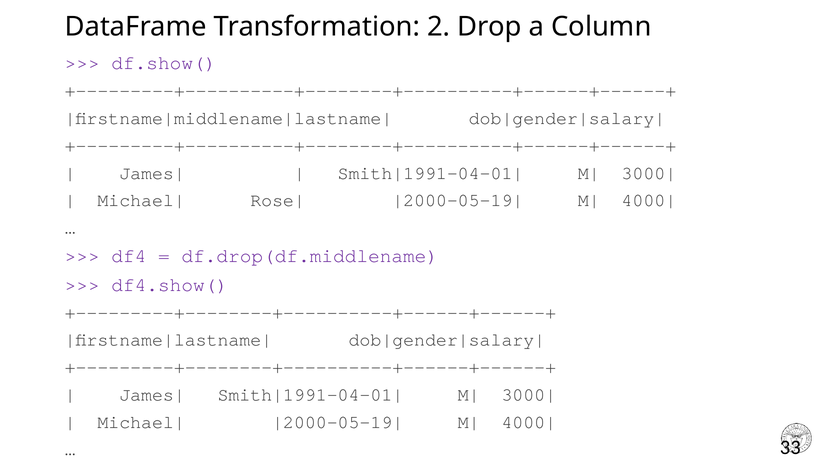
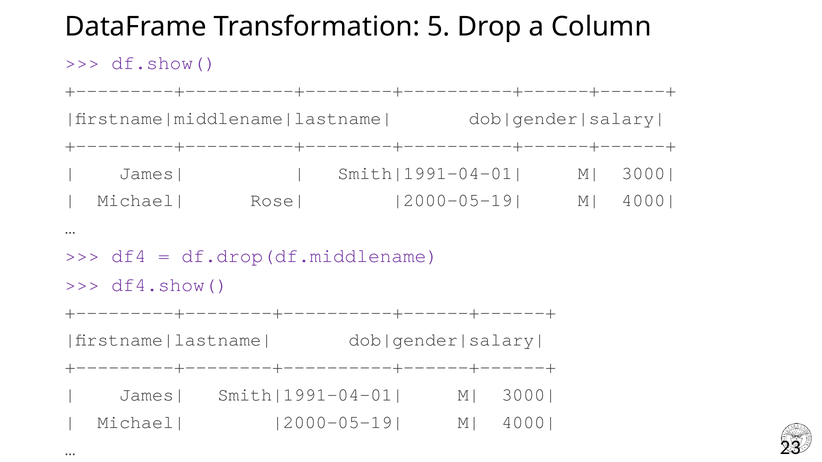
2: 2 -> 5 (439, 27)
33: 33 -> 23 (790, 448)
